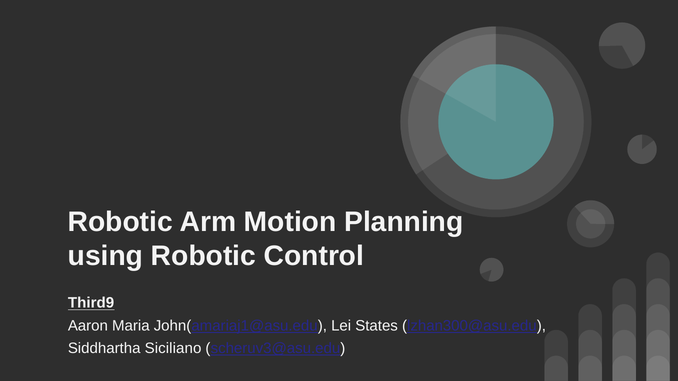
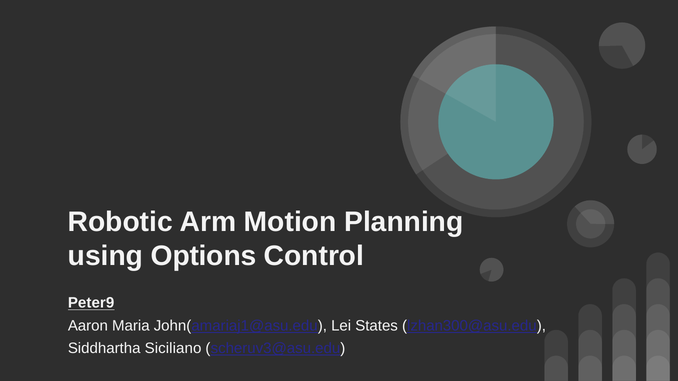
using Robotic: Robotic -> Options (204, 256)
Third9: Third9 -> Peter9 (91, 303)
